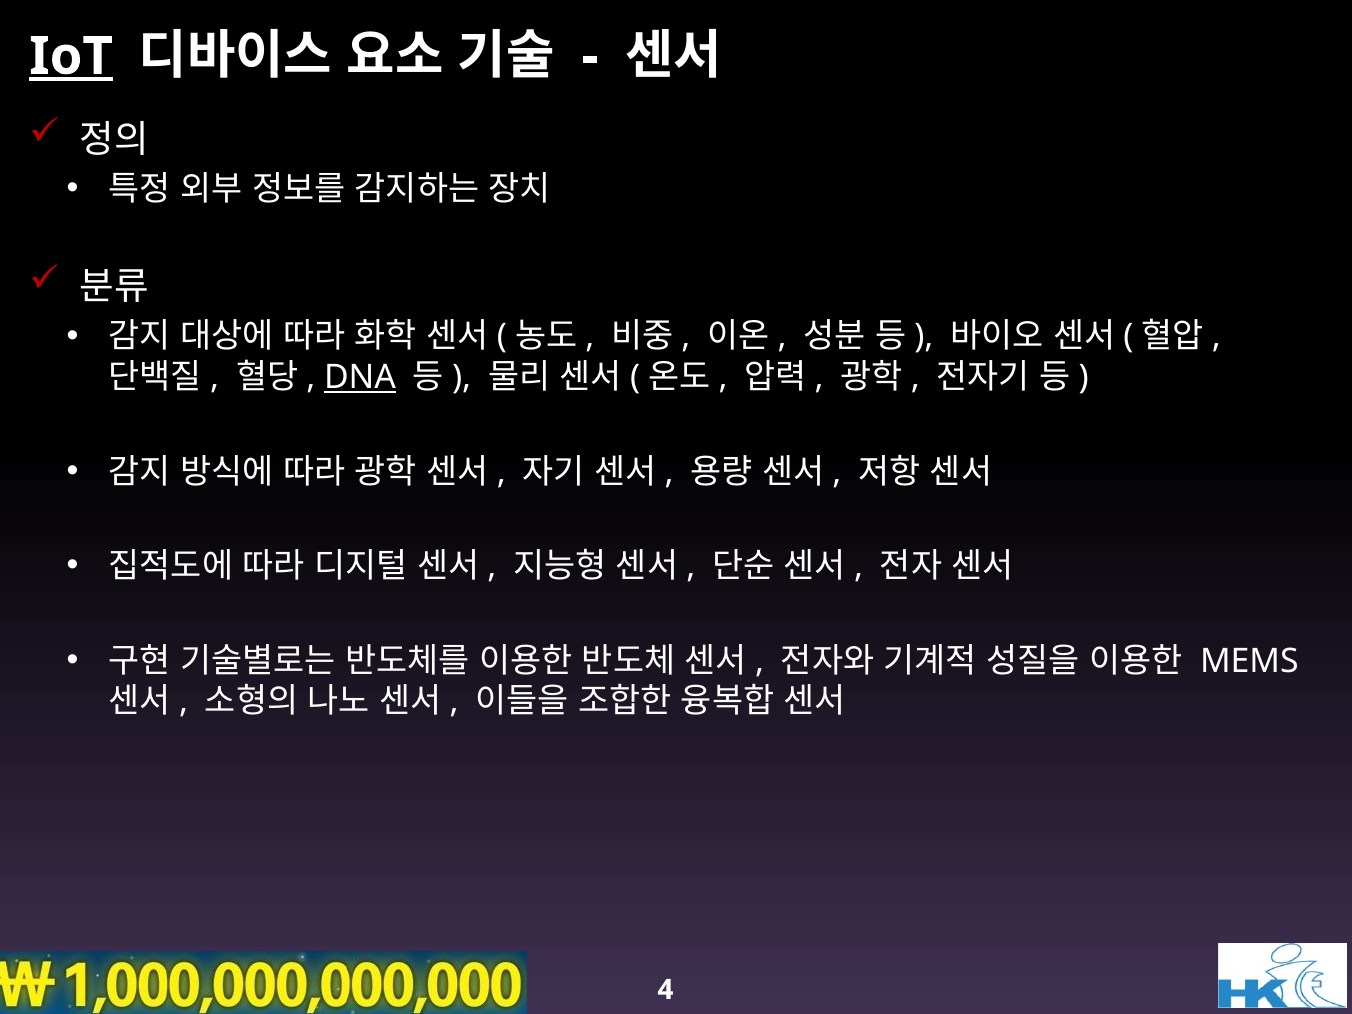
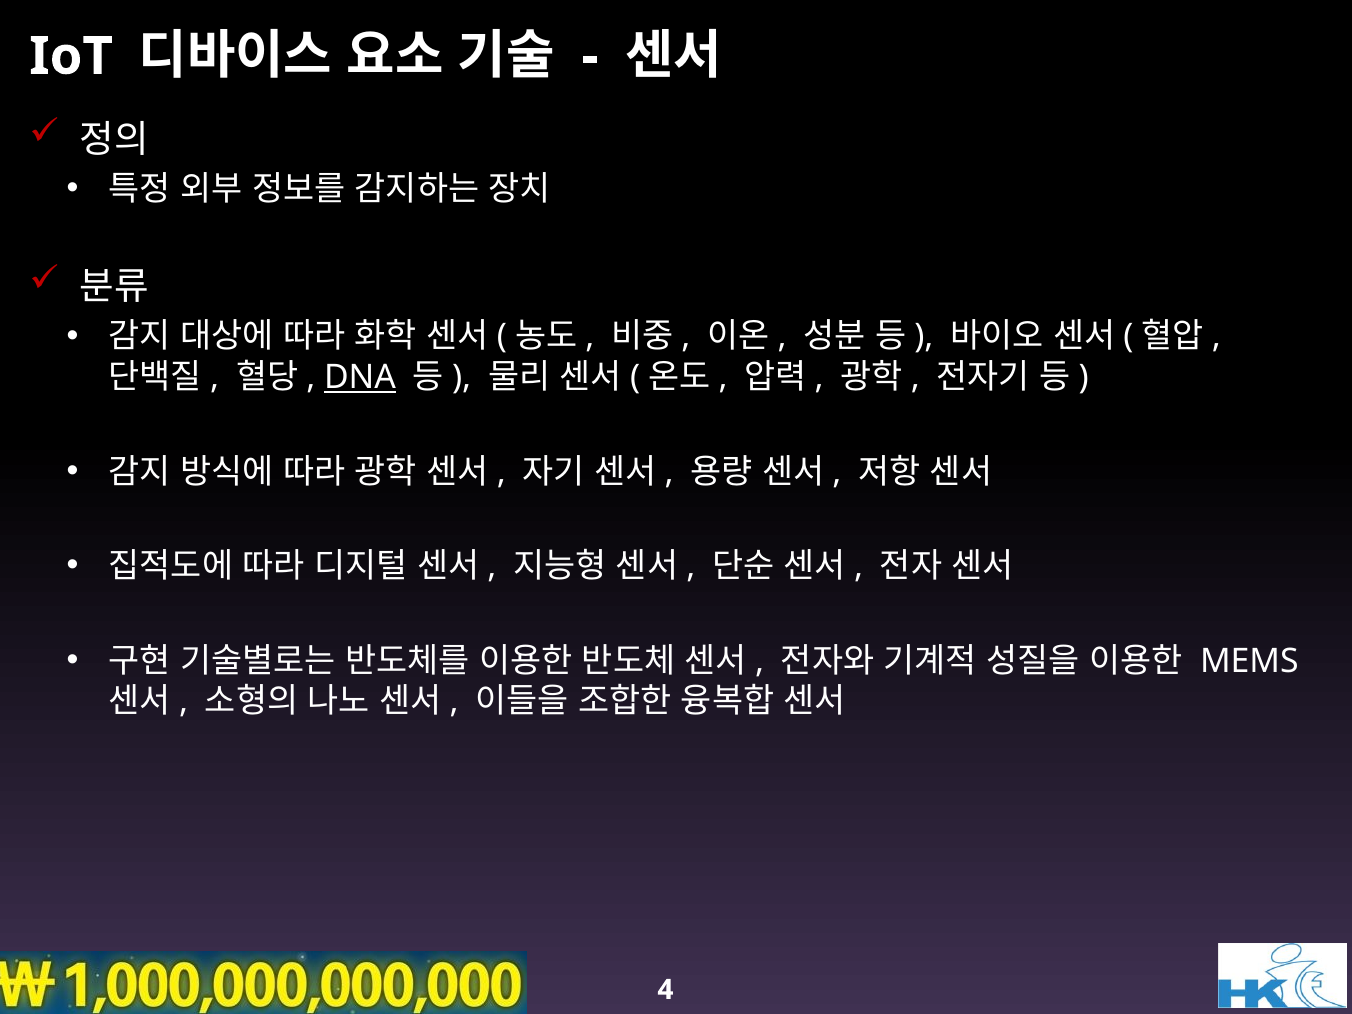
IoT underline: present -> none (71, 56)
